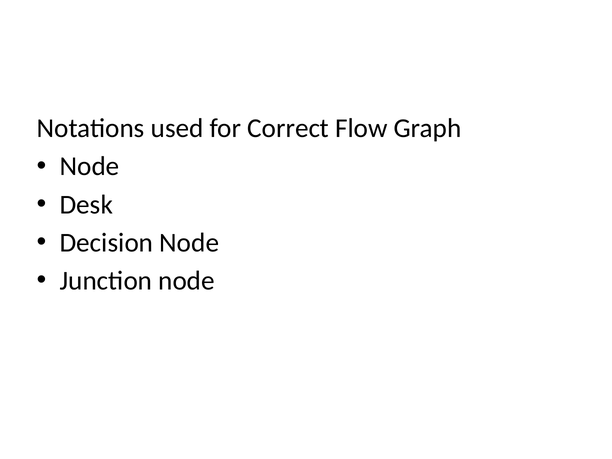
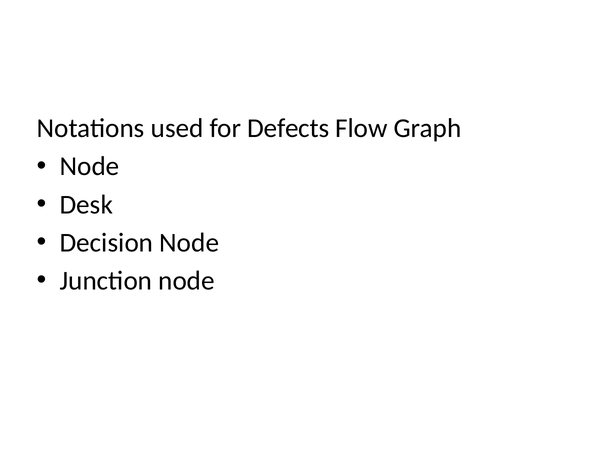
Correct: Correct -> Defects (288, 128)
